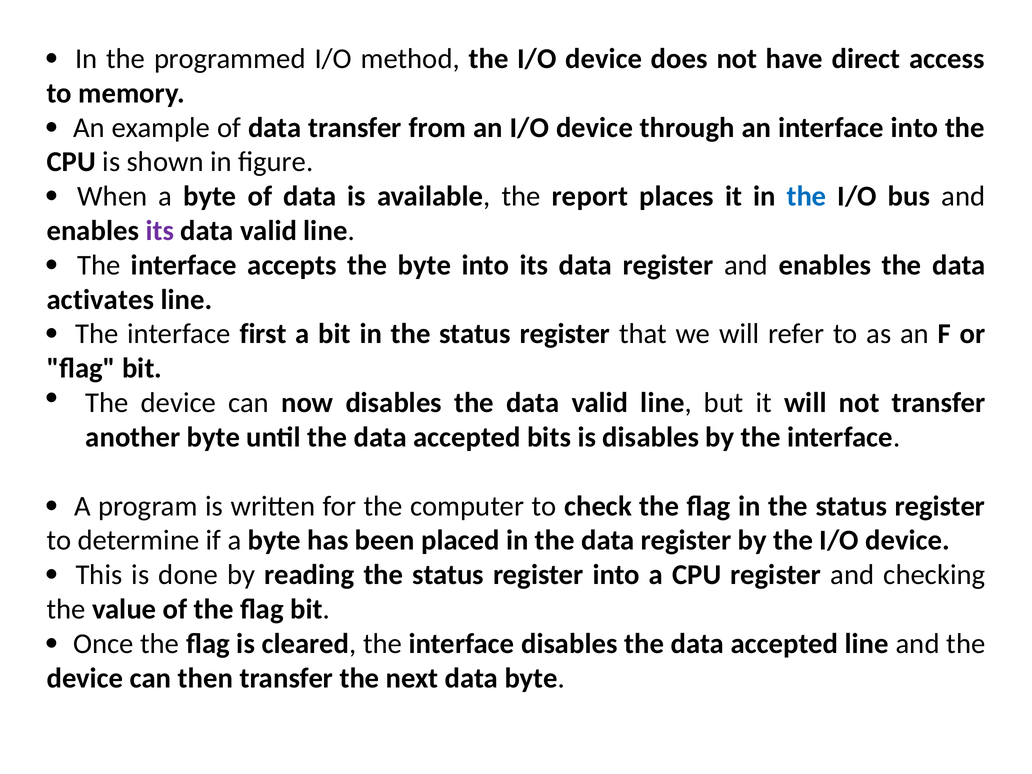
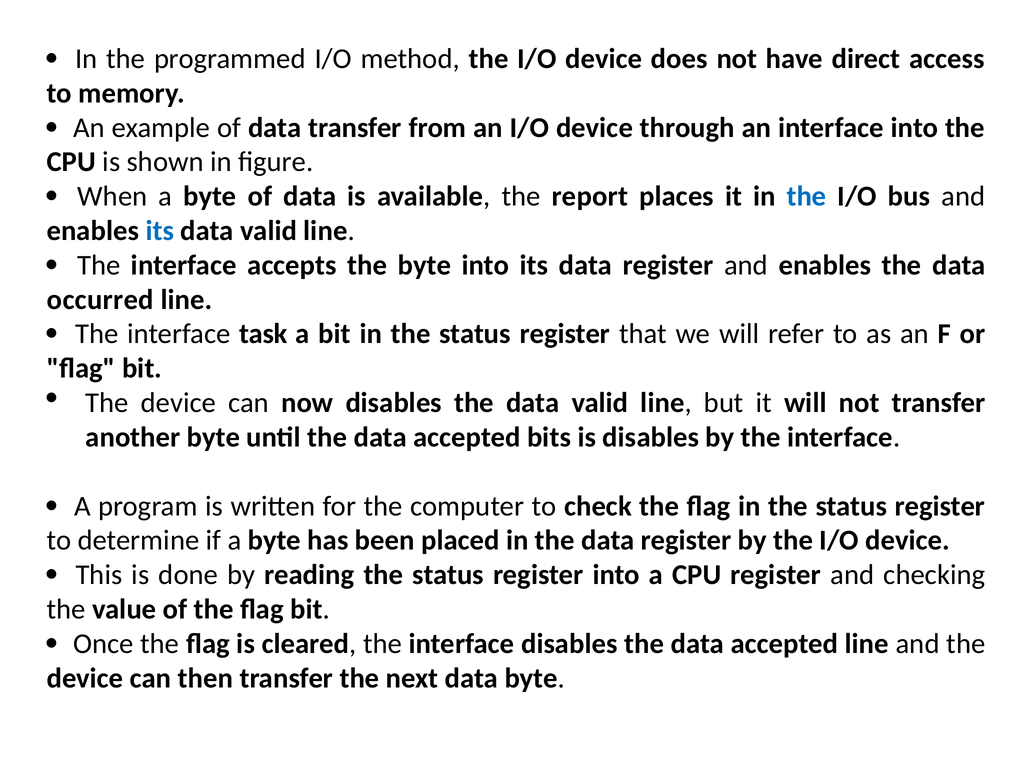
its colour: purple -> blue (160, 231)
activates: activates -> occurred (100, 300)
first: first -> task (263, 334)
